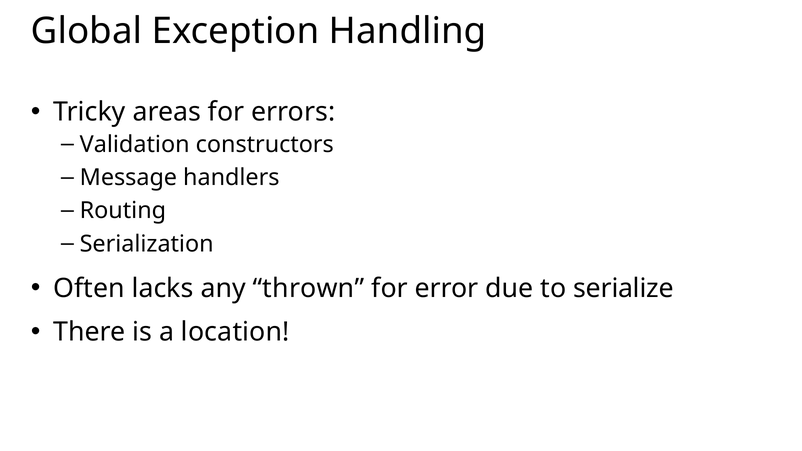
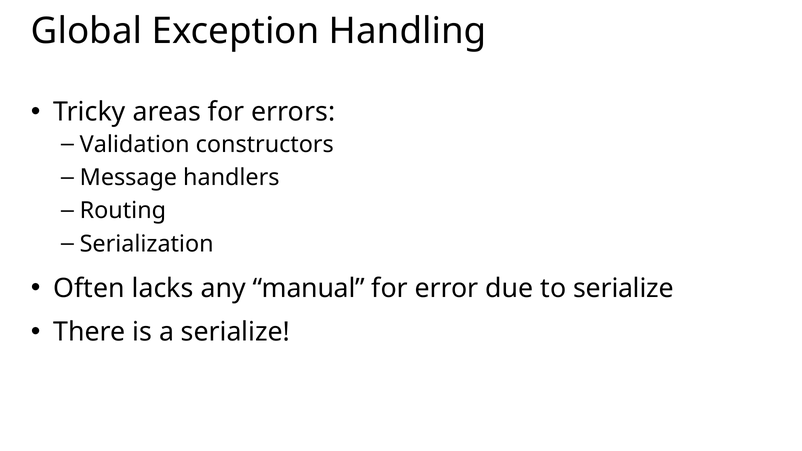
thrown: thrown -> manual (309, 288)
a location: location -> serialize (235, 332)
